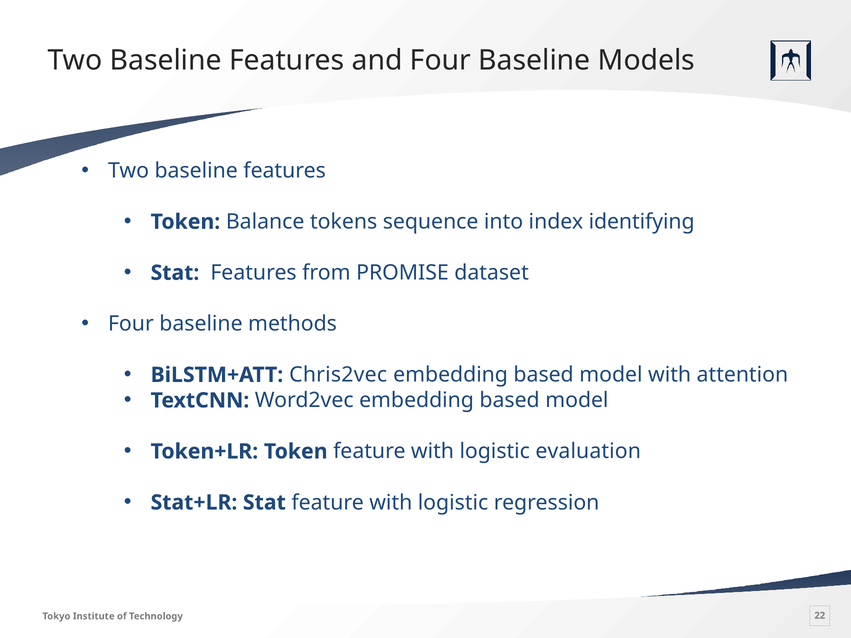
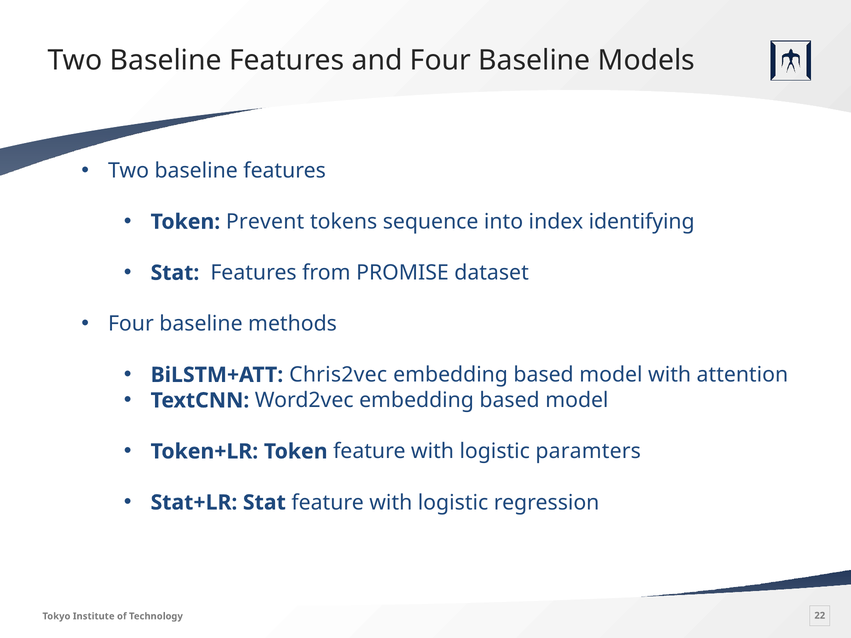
Balance: Balance -> Prevent (265, 222)
evaluation: evaluation -> paramters (588, 452)
